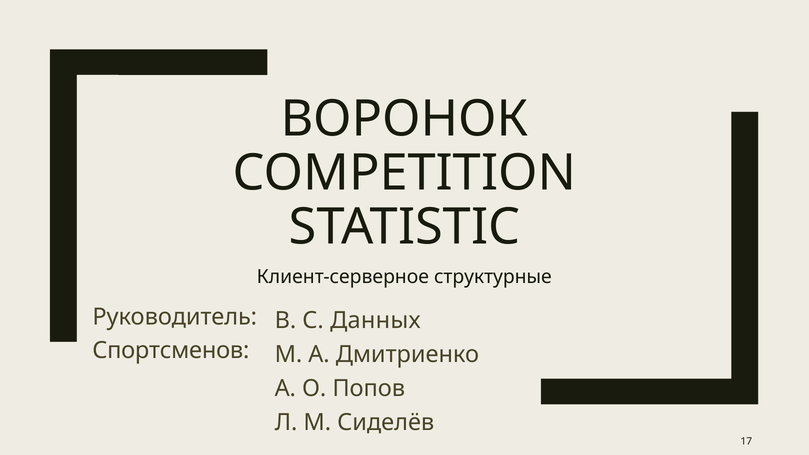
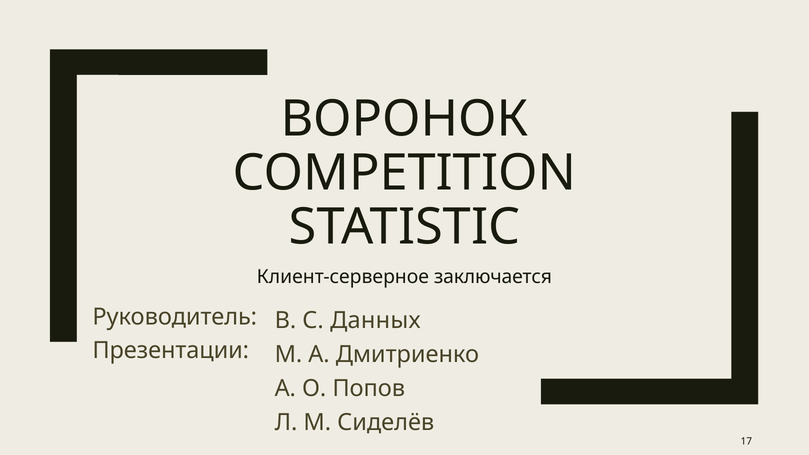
структурные: структурные -> заключается (493, 277)
Спортсменов: Спортсменов -> Презентации (171, 350)
